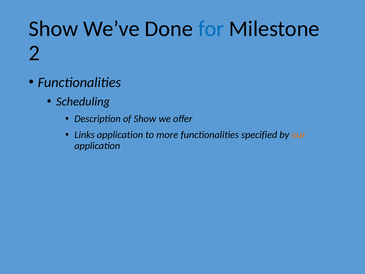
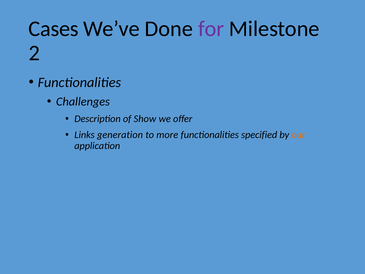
Show: Show -> Cases (54, 29)
for colour: blue -> purple (211, 29)
Scheduling: Scheduling -> Challenges (83, 102)
Links application: application -> generation (120, 135)
